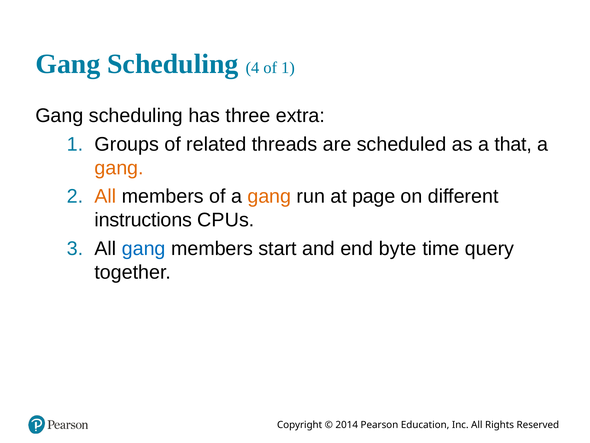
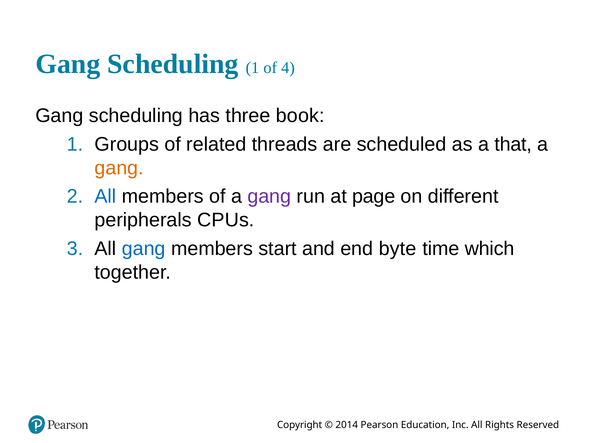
Scheduling 4: 4 -> 1 (252, 68)
of 1: 1 -> 4 (288, 68)
extra: extra -> book (300, 116)
All colour: orange -> blue (105, 196)
gang colour: orange -> purple (269, 196)
instructions: instructions -> peripherals (143, 220)
query: query -> which (490, 248)
